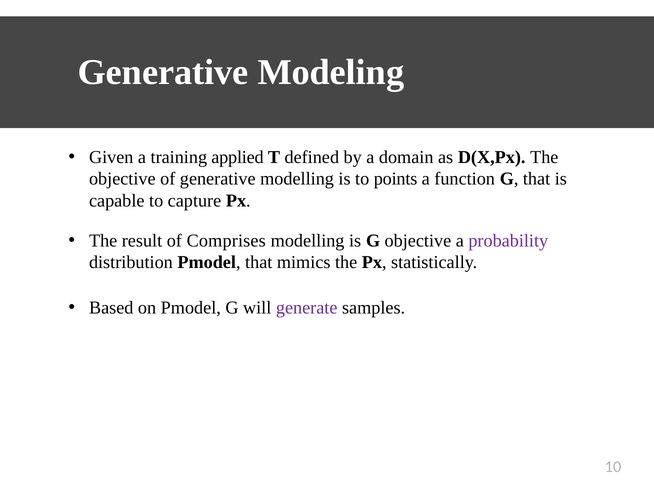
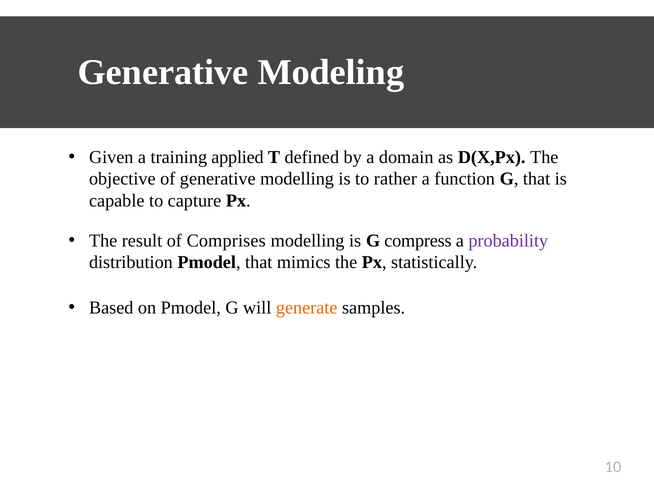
points: points -> rather (395, 179)
G objective: objective -> compress (418, 241)
generate colour: purple -> orange (307, 308)
